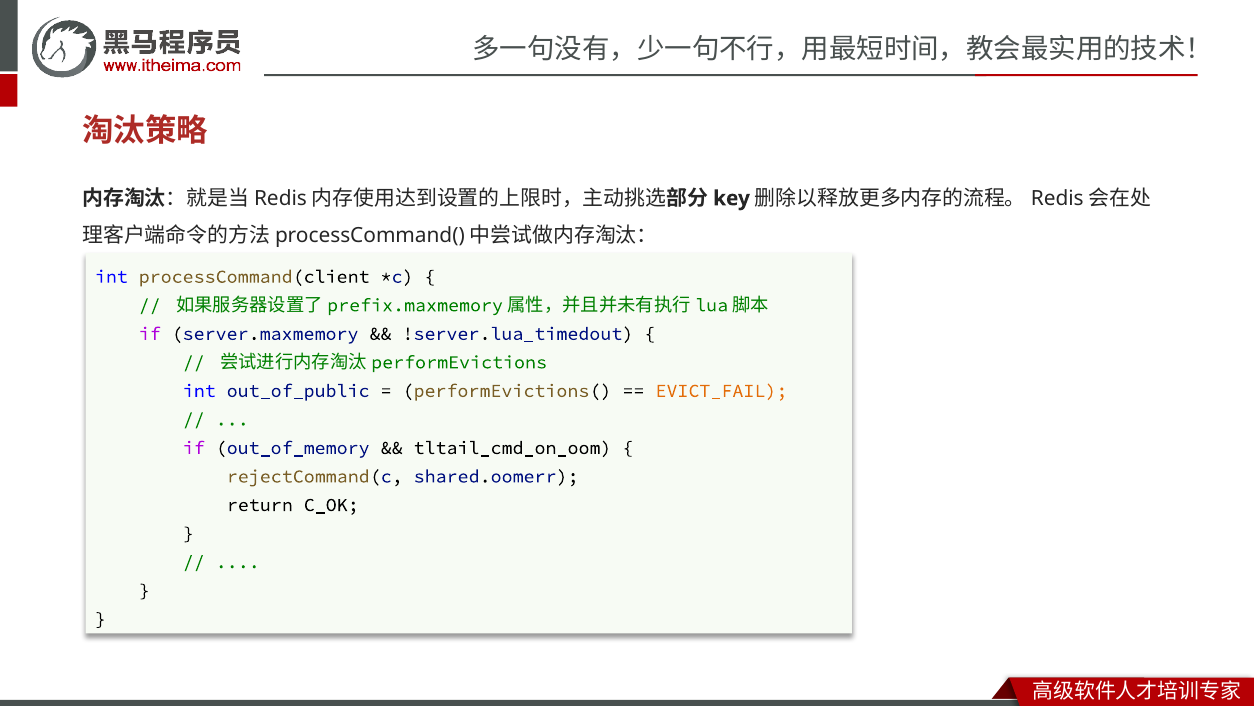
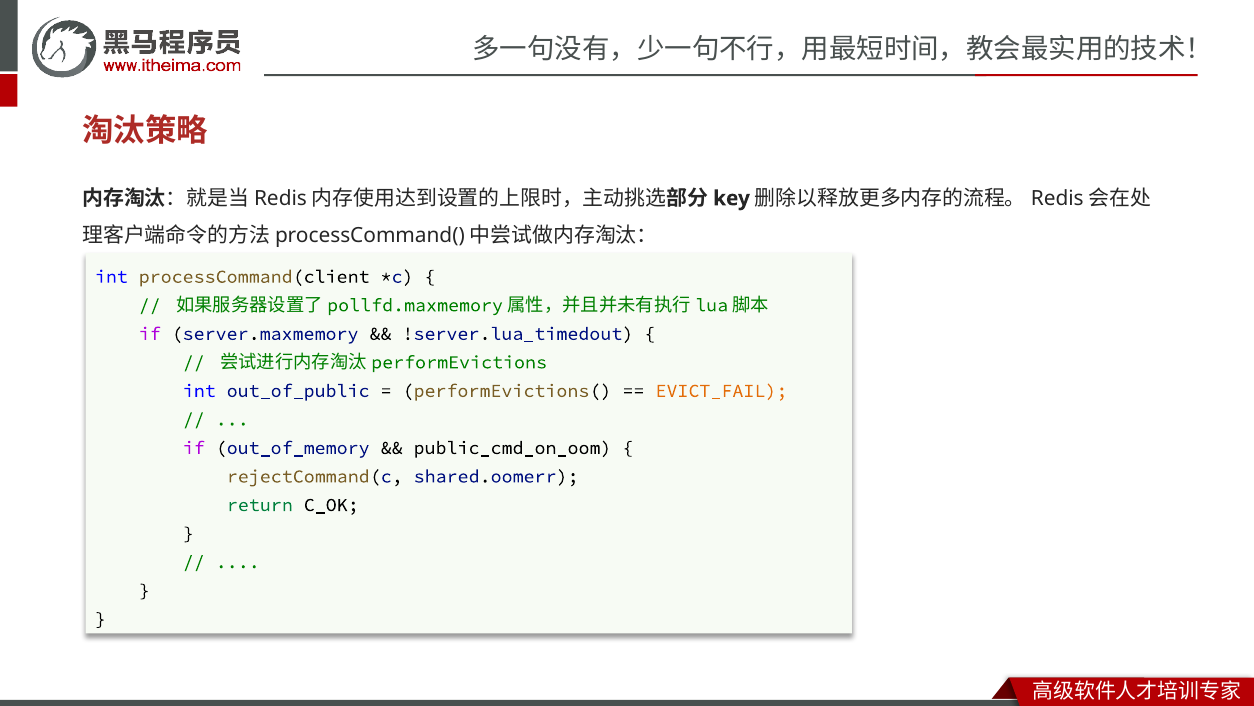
prefix.maxmemory: prefix.maxmemory -> pollfd.maxmemory (415, 305)
tltail_cmd_on_oom: tltail_cmd_on_oom -> public_cmd_on_oom (513, 448)
return colour: black -> green (260, 505)
